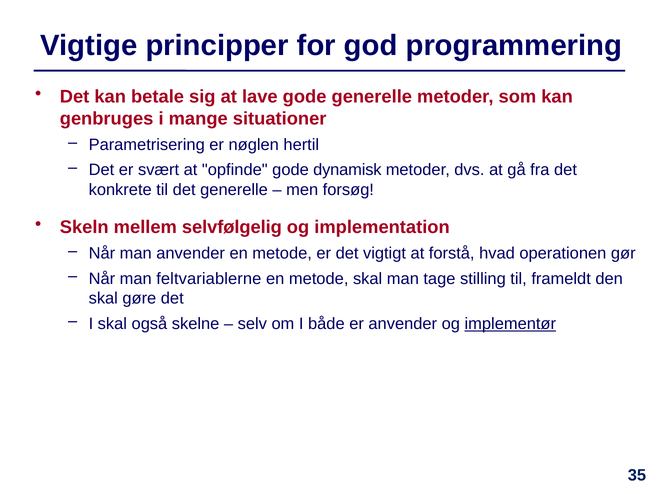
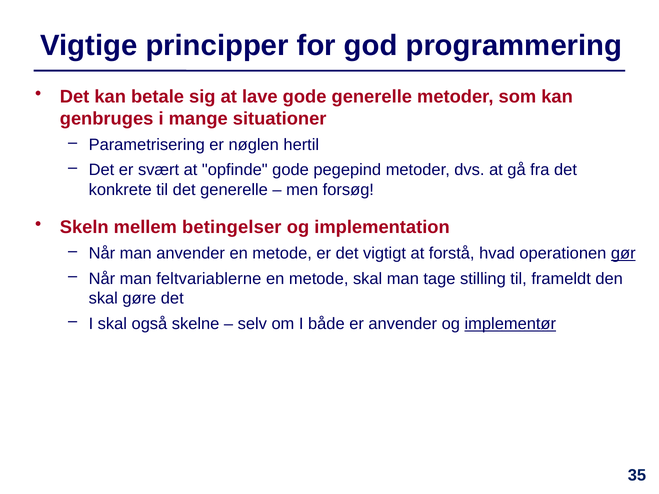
dynamisk: dynamisk -> pegepind (347, 170)
selvfølgelig: selvfølgelig -> betingelser (232, 227)
gør underline: none -> present (623, 254)
